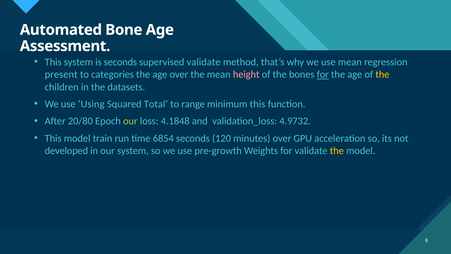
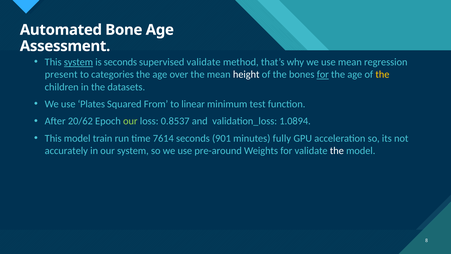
system underline: none -> present (78, 62)
height colour: pink -> white (246, 74)
Using: Using -> Plates (91, 104)
Total: Total -> From (156, 104)
range: range -> linear (193, 104)
minimum this: this -> test (258, 104)
20/80: 20/80 -> 20/62 (80, 121)
4.1848: 4.1848 -> 0.8537 (175, 121)
4.9732: 4.9732 -> 1.0894 (295, 121)
6854: 6854 -> 7614 (163, 138)
120: 120 -> 901 (222, 138)
minutes over: over -> fully (282, 138)
developed: developed -> accurately (66, 151)
pre-growth: pre-growth -> pre-around (218, 151)
the colour: yellow -> white (337, 151)
